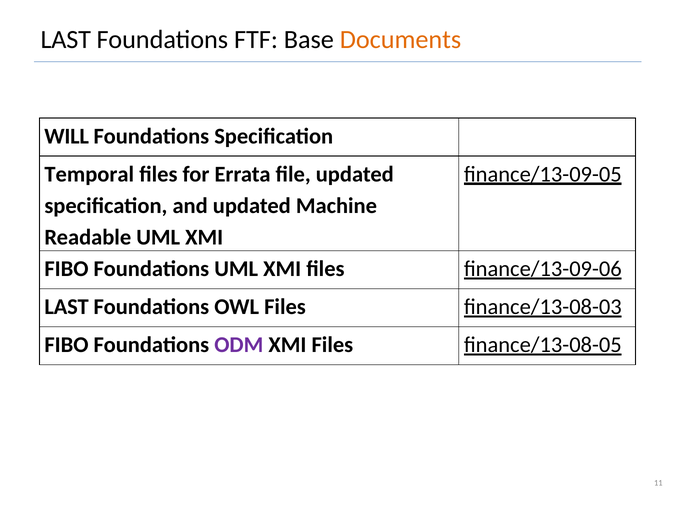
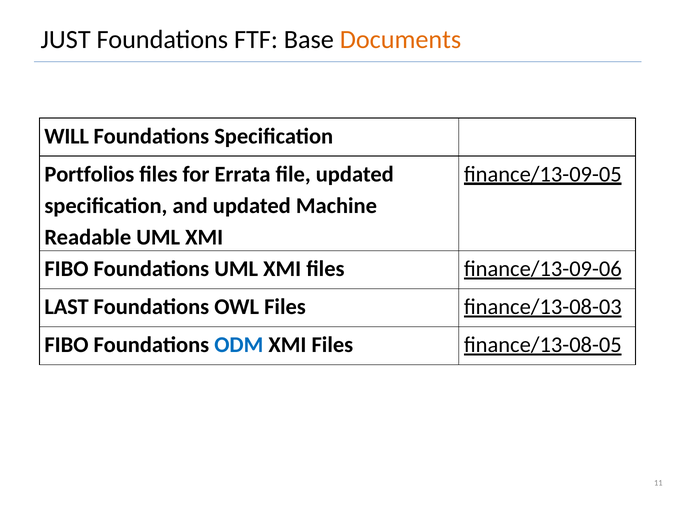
LAST: LAST -> JUST (66, 39)
Temporal: Temporal -> Portfolios (89, 174)
ODM colour: purple -> blue (239, 345)
